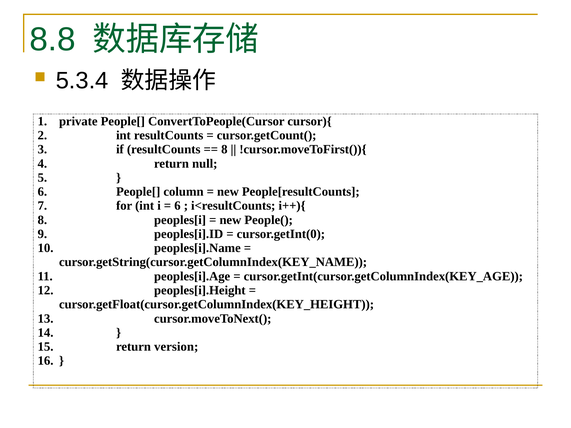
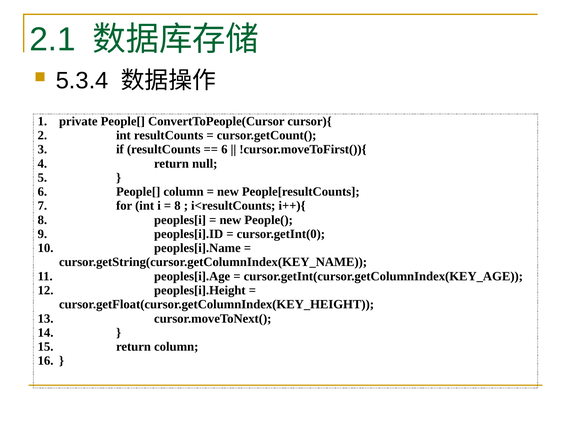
8.8: 8.8 -> 2.1 (53, 39)
8: 8 -> 6 (224, 150)
6: 6 -> 8 (177, 206)
return version: version -> column (176, 347)
